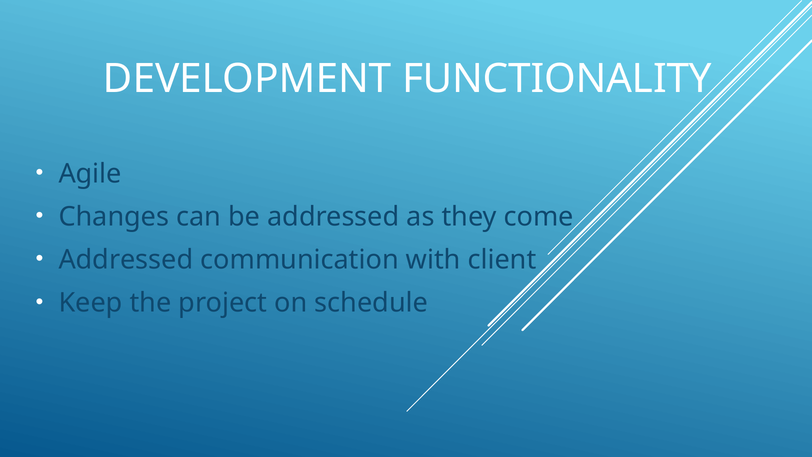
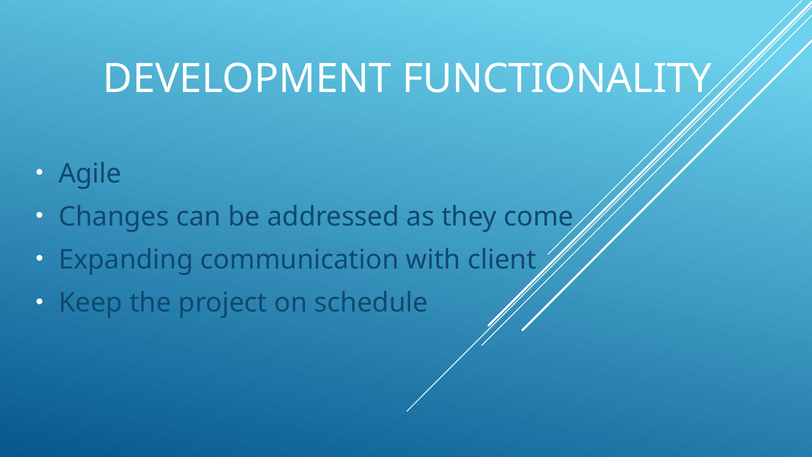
Addressed: Addressed -> Expanding (126, 260)
